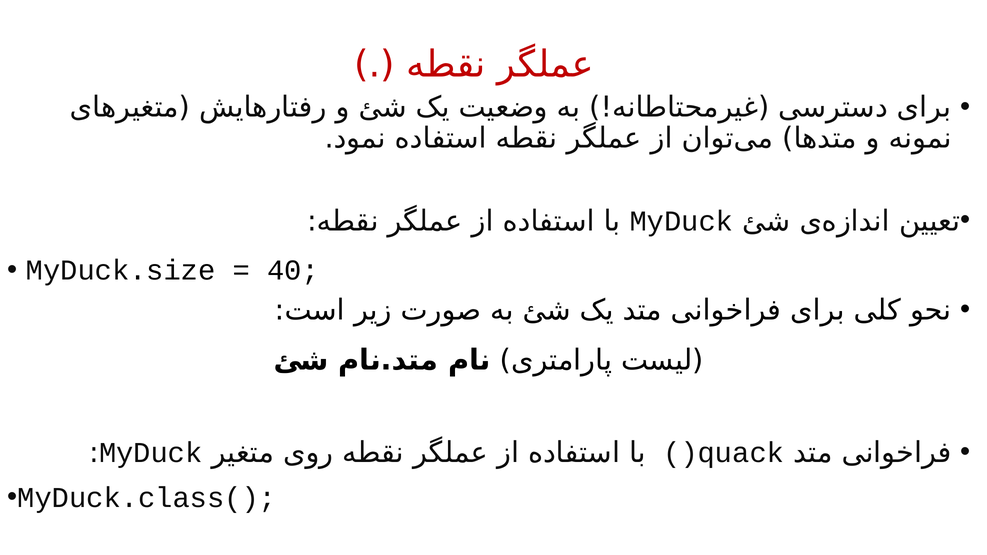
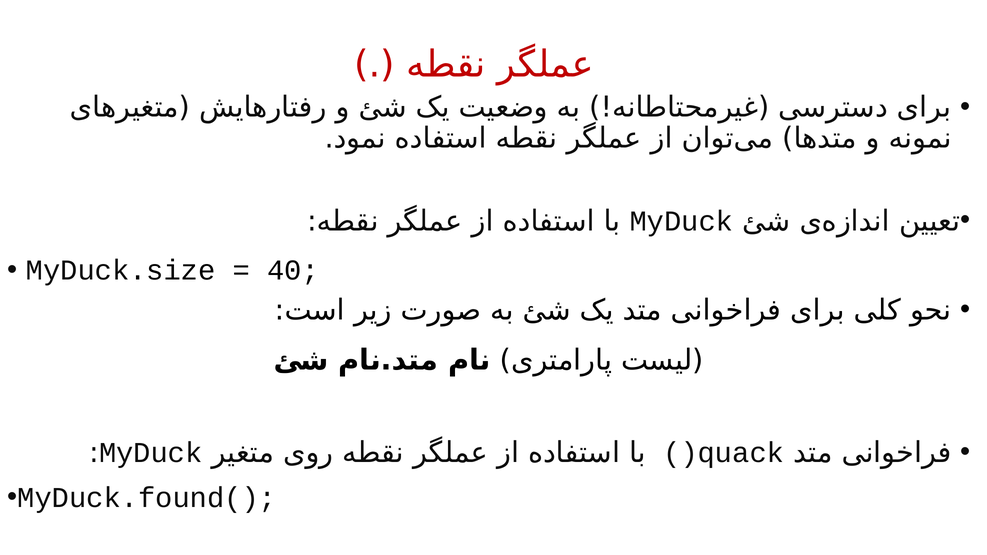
MyDuck.class(: MyDuck.class( -> MyDuck.found( (147, 498)
